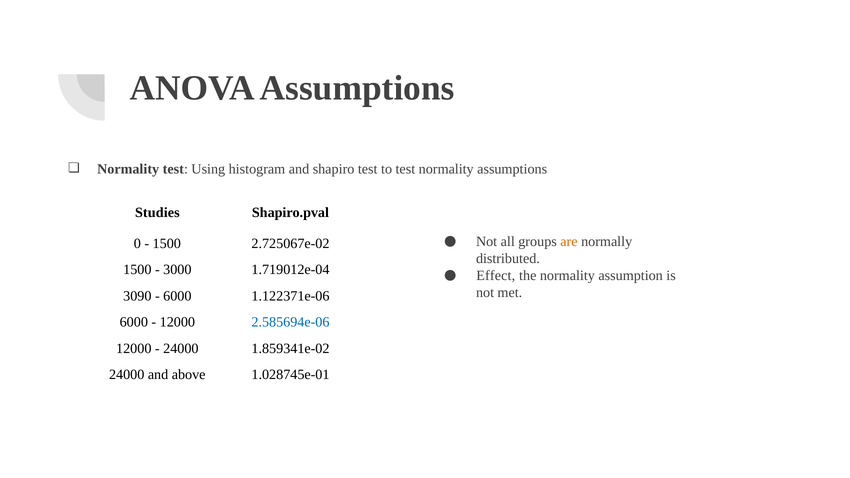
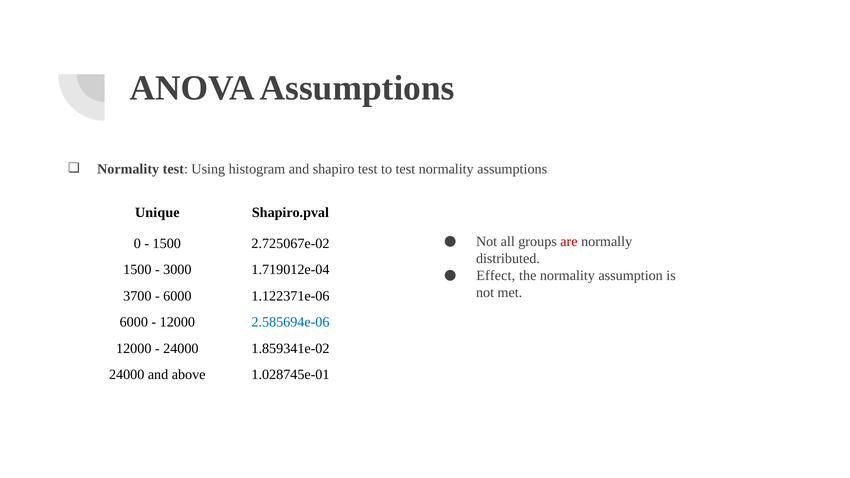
Studies: Studies -> Unique (157, 213)
are colour: orange -> red (569, 242)
3090: 3090 -> 3700 (137, 296)
